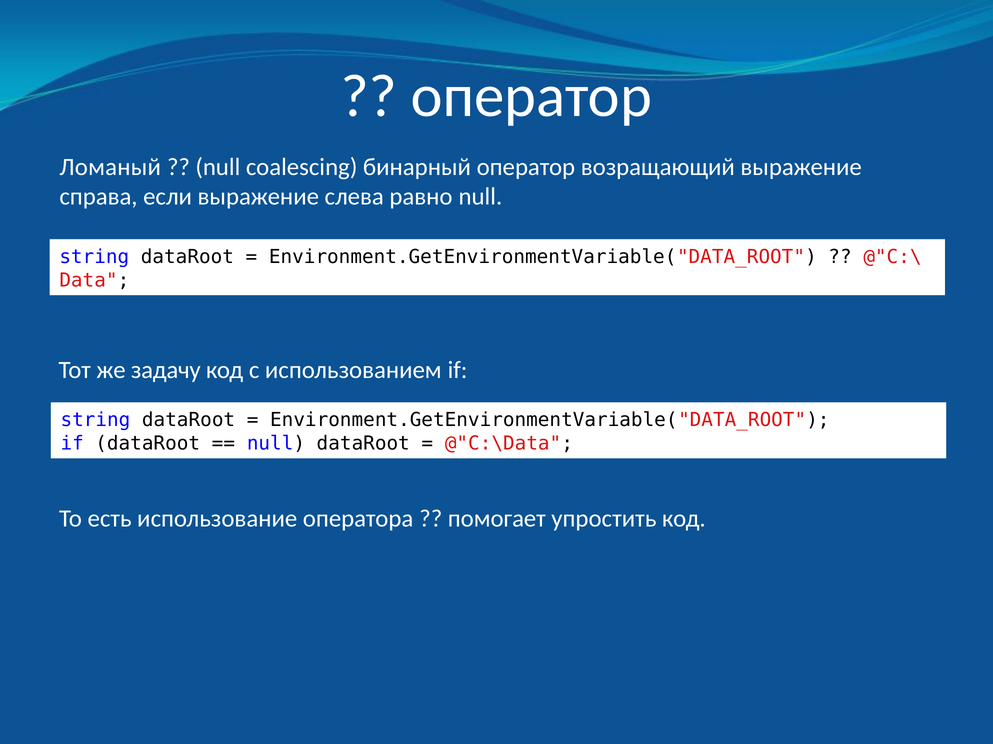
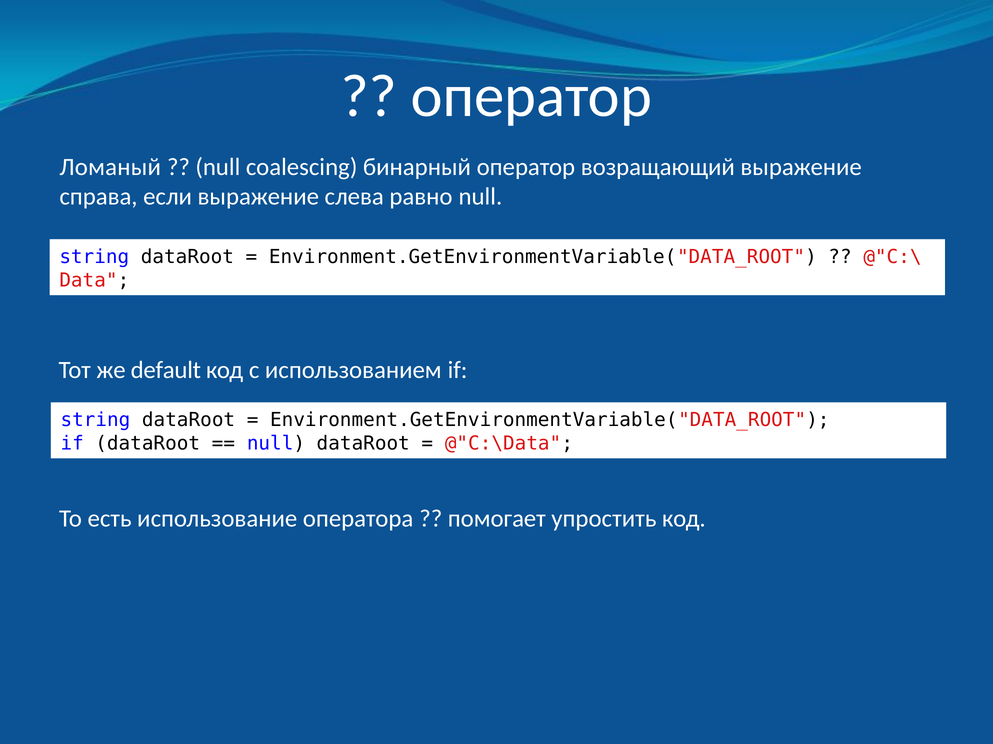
задачу: задачу -> default (166, 371)
